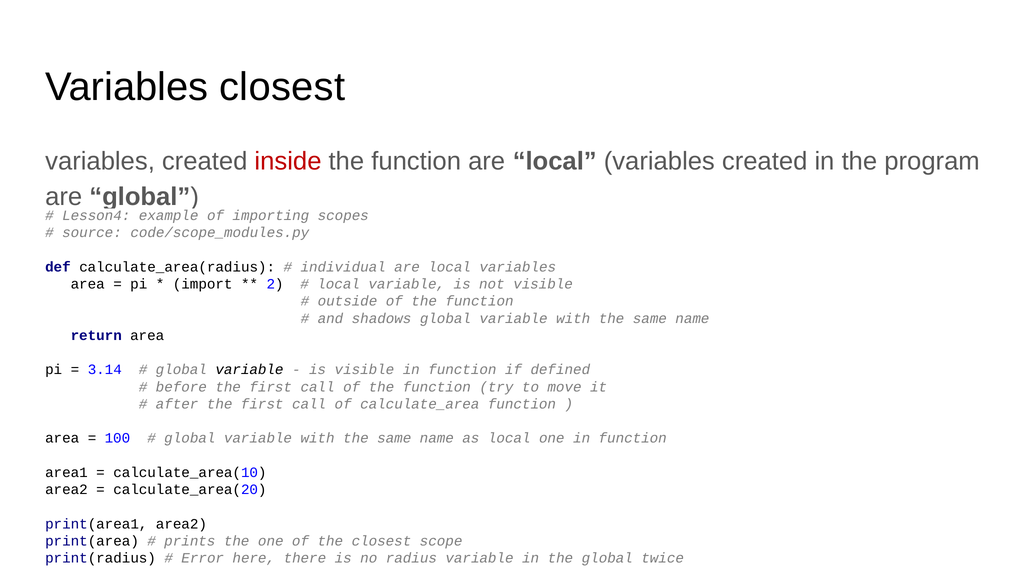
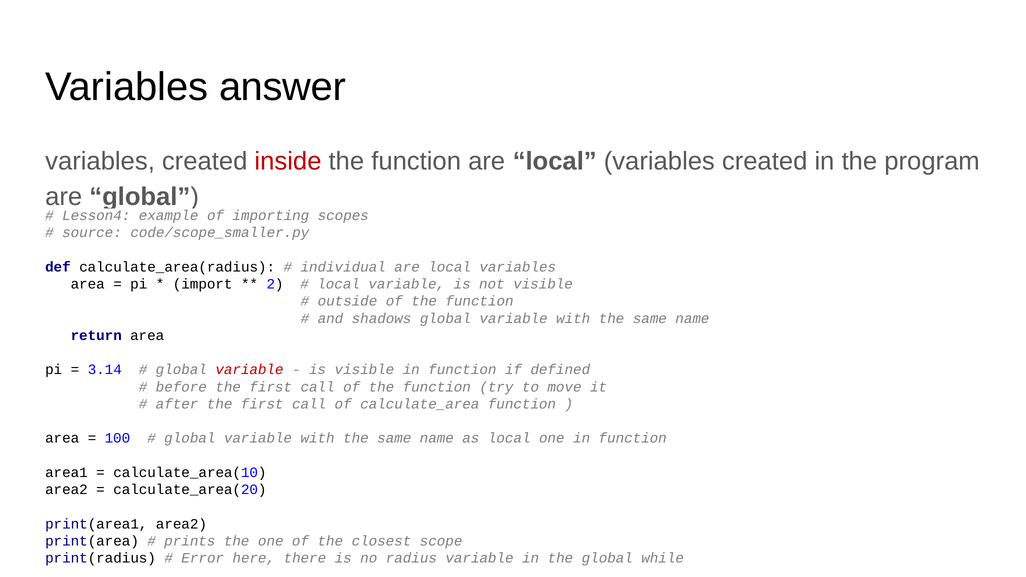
Variables closest: closest -> answer (283, 87)
code/scope_modules.py: code/scope_modules.py -> code/scope_smaller.py (220, 233)
variable colour: black -> red (249, 370)
twice: twice -> while (663, 558)
